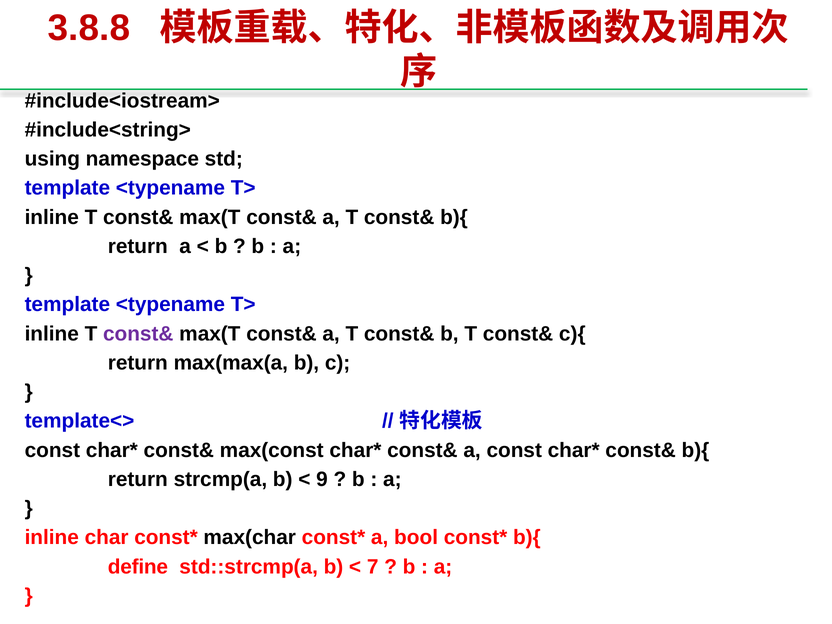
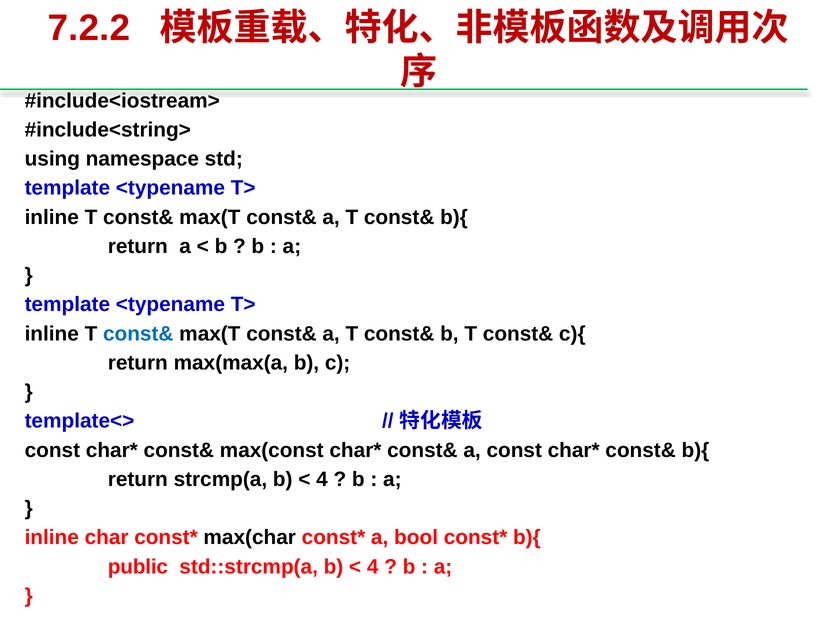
3.8.8: 3.8.8 -> 7.2.2 (89, 28)
const& colour: purple -> blue (138, 334)
9: 9 -> 4 (322, 479)
define: define -> public (138, 567)
7: 7 -> 4 (373, 567)
